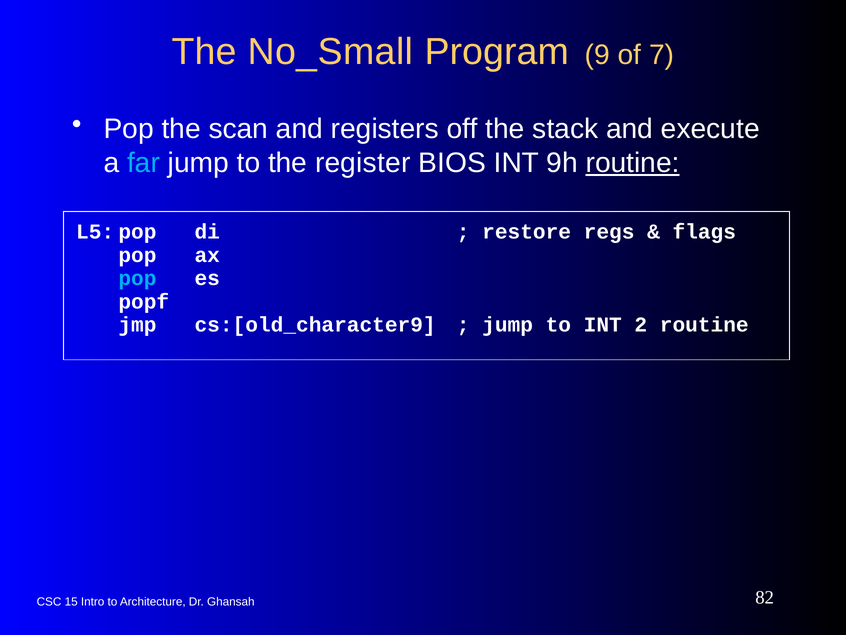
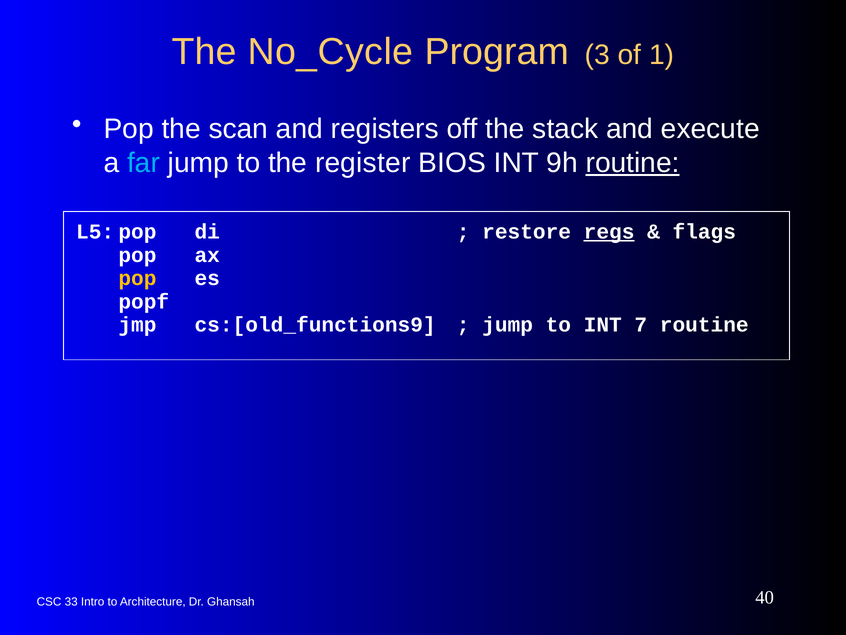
No_Small: No_Small -> No_Cycle (330, 52)
9: 9 -> 3 (597, 55)
7: 7 -> 1 (662, 55)
regs underline: none -> present (609, 232)
pop colour: light blue -> yellow (137, 278)
cs:[old_character9: cs:[old_character9 -> cs:[old_functions9 (315, 325)
2: 2 -> 7 (641, 325)
15: 15 -> 33 (71, 602)
82: 82 -> 40 (765, 597)
